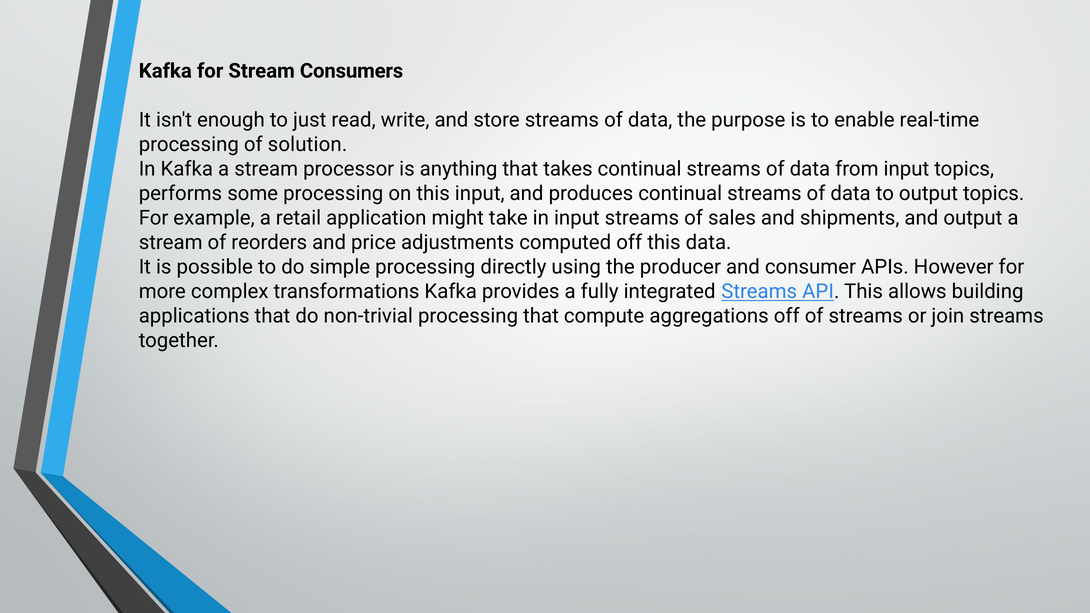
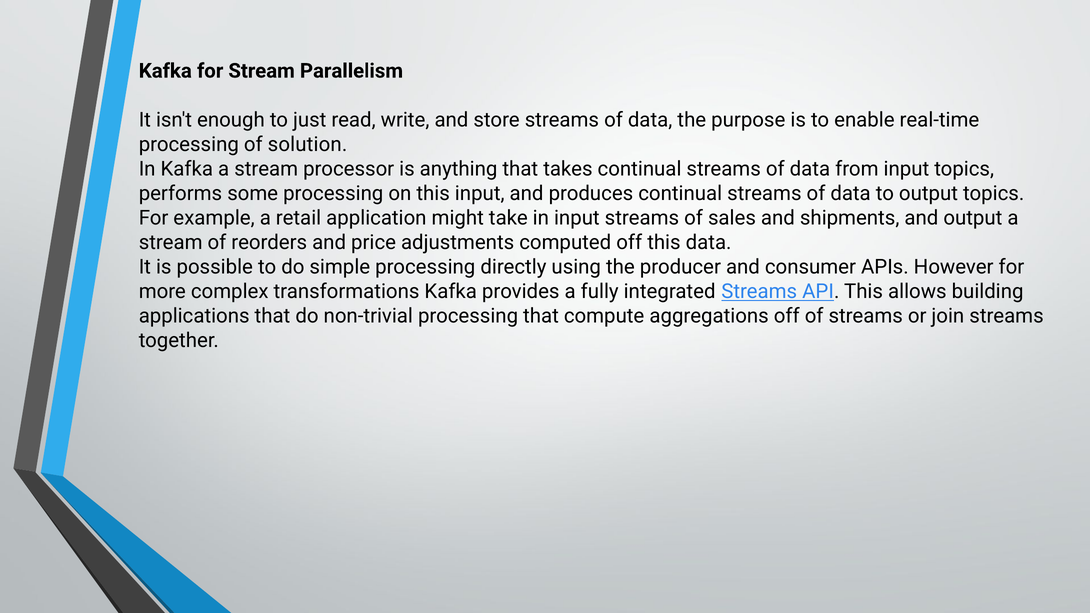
Consumers: Consumers -> Parallelism (351, 71)
